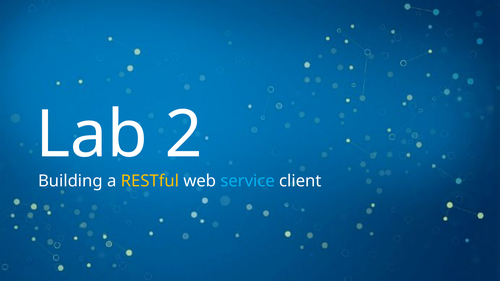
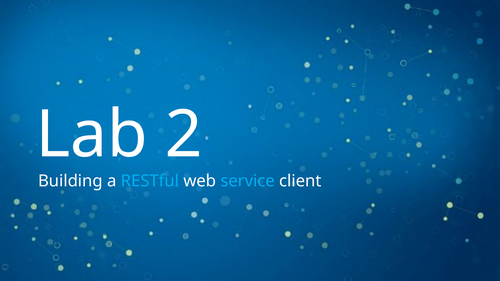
RESTful colour: yellow -> light blue (150, 181)
